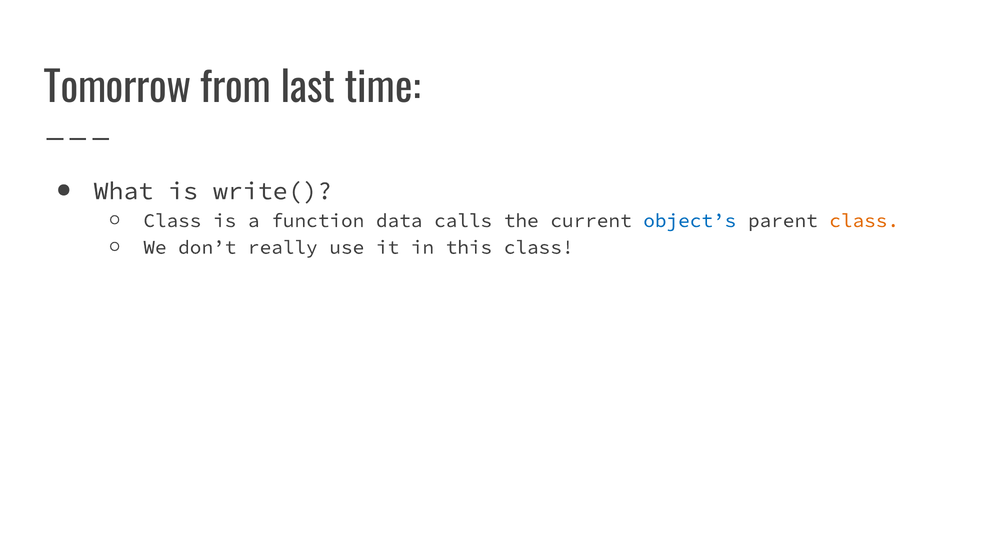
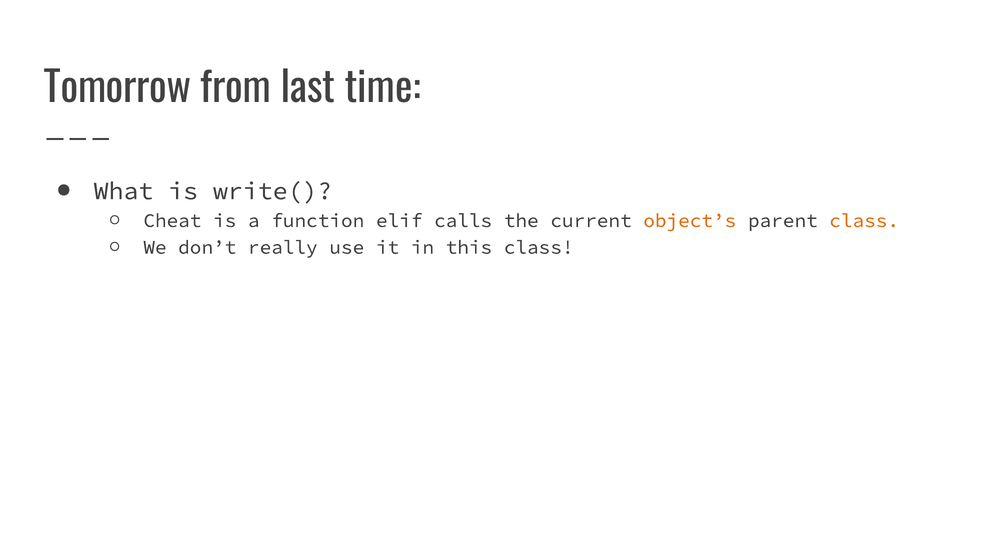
Class: Class -> Cheat (172, 221)
data: data -> elif (399, 221)
object’s colour: blue -> orange (690, 221)
